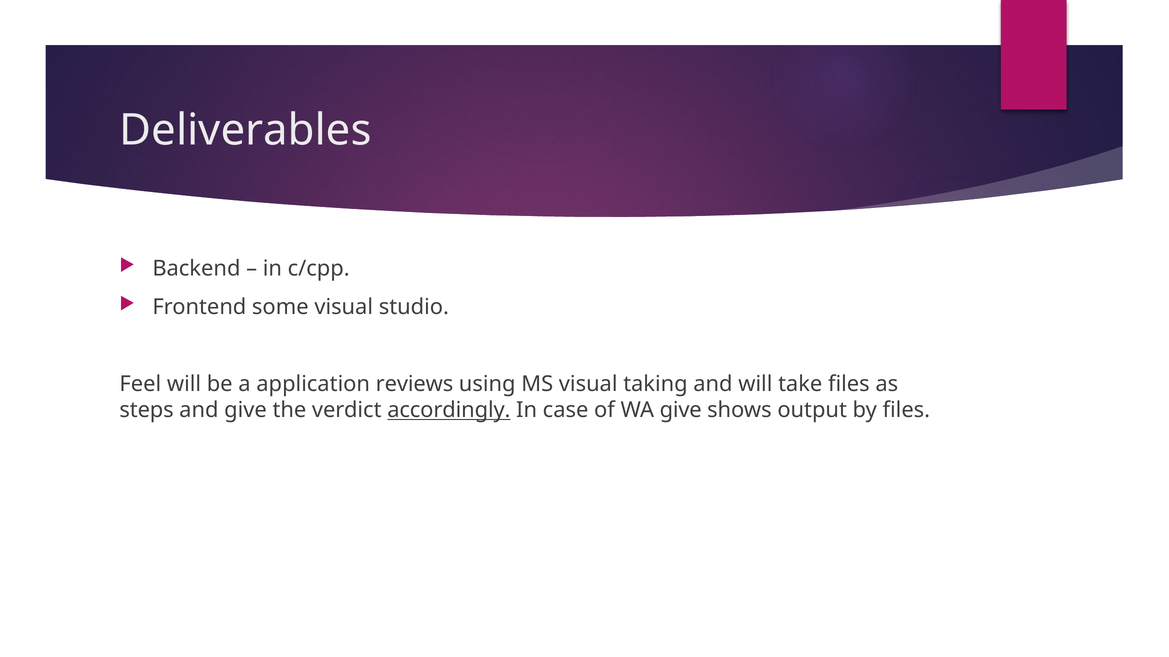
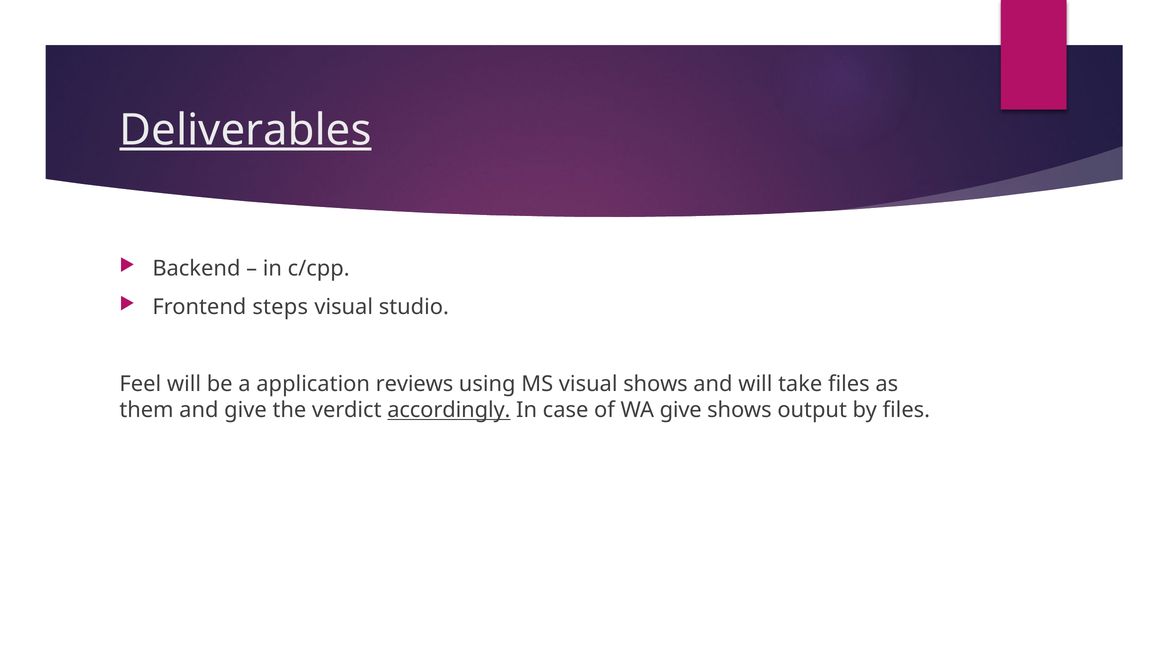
Deliverables underline: none -> present (246, 130)
some: some -> steps (280, 307)
visual taking: taking -> shows (655, 384)
steps: steps -> them (147, 410)
